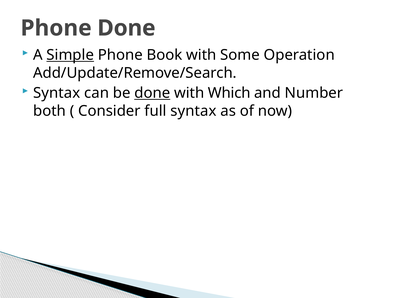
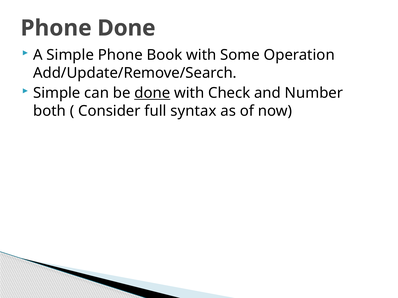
Simple underline: present -> none (70, 55)
Syntax: Syntax -> Simple (57, 93)
Which: Which -> Check (229, 93)
